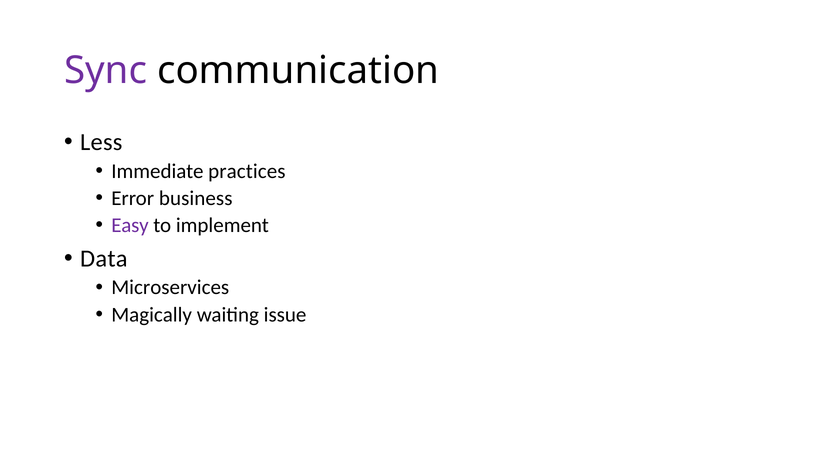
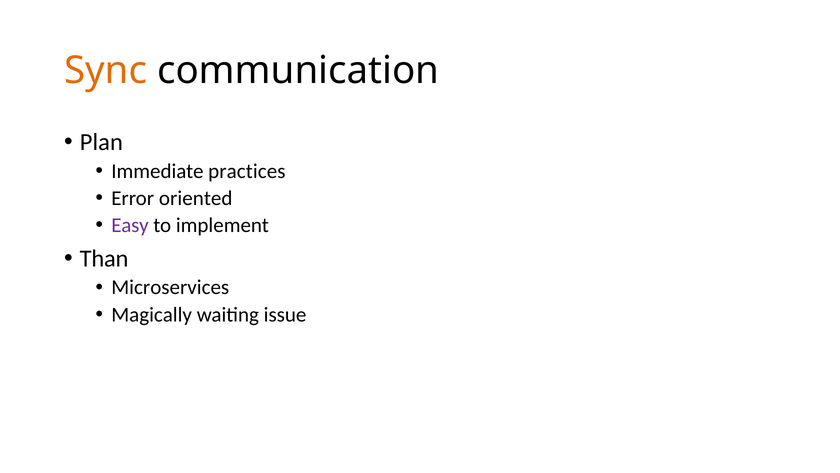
Sync colour: purple -> orange (106, 71)
Less: Less -> Plan (101, 142)
business: business -> oriented (196, 198)
Data: Data -> Than (104, 258)
